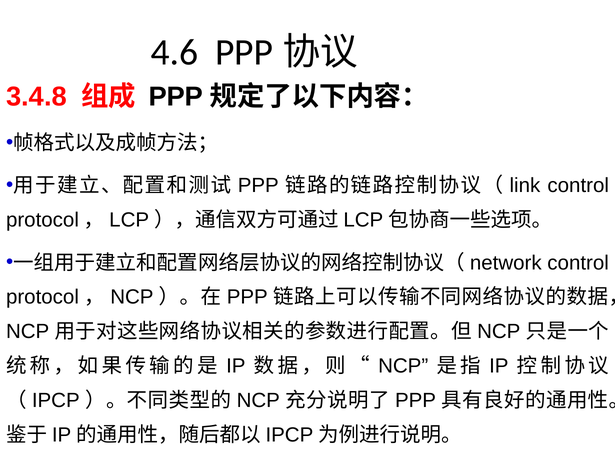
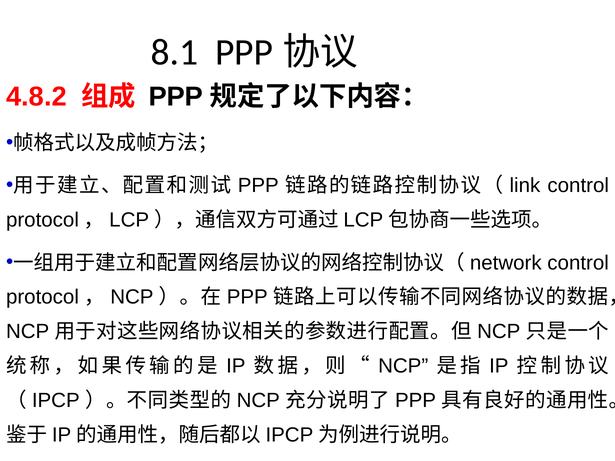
4.6: 4.6 -> 8.1 (174, 53)
3.4.8: 3.4.8 -> 4.8.2 (36, 97)
